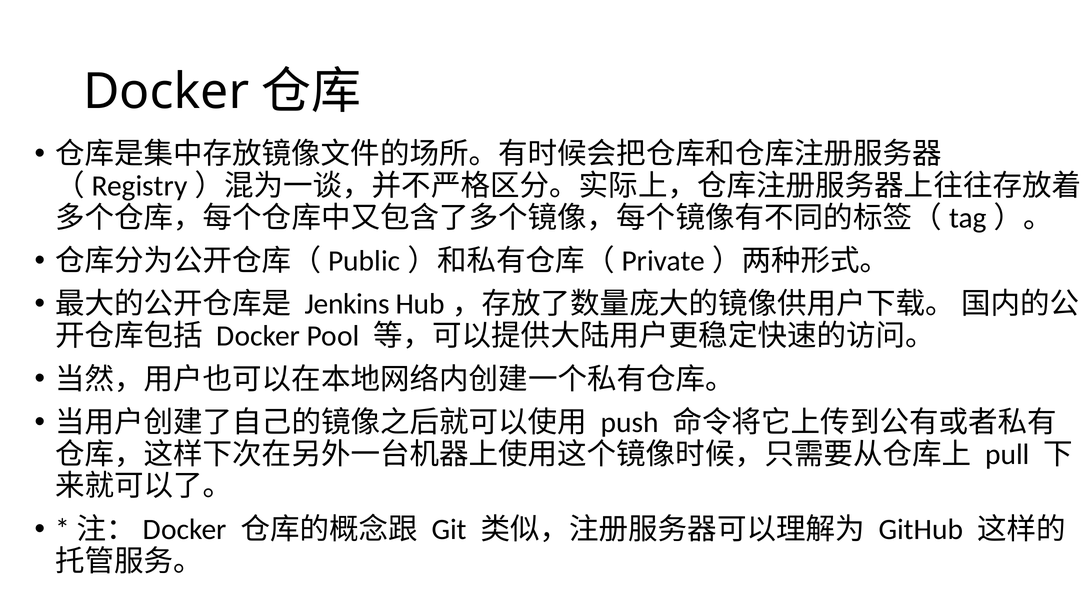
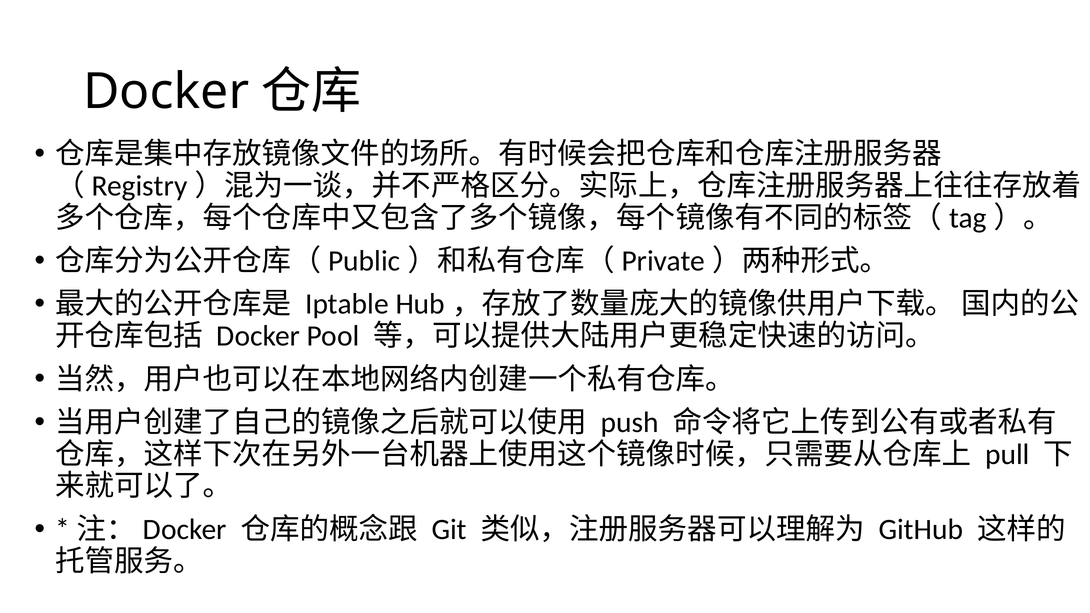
Jenkins: Jenkins -> Iptable (347, 304)
